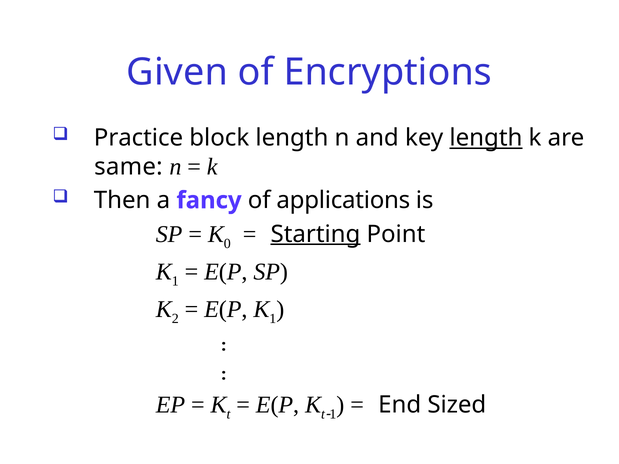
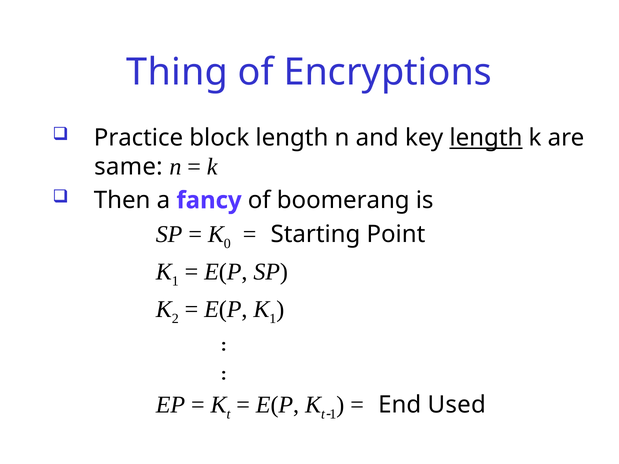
Given: Given -> Thing (177, 72)
applications: applications -> boomerang (343, 200)
Starting underline: present -> none (316, 234)
Sized: Sized -> Used (457, 405)
